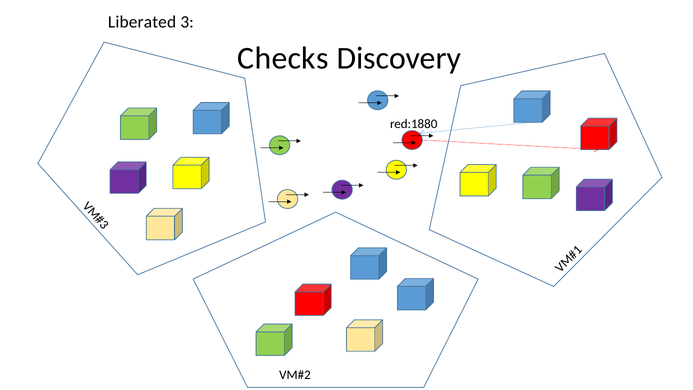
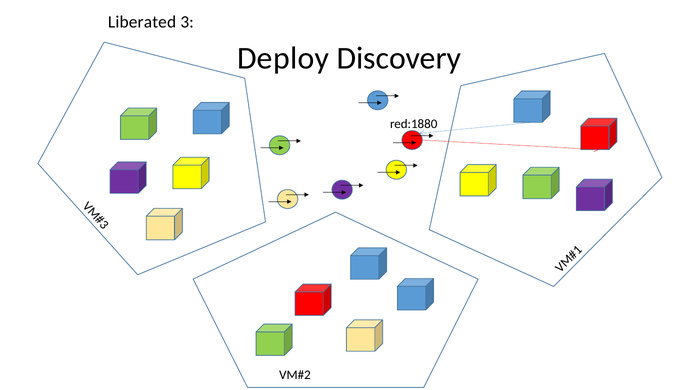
Checks: Checks -> Deploy (283, 58)
